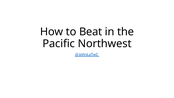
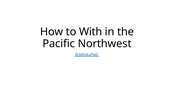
Beat: Beat -> With (91, 32)
